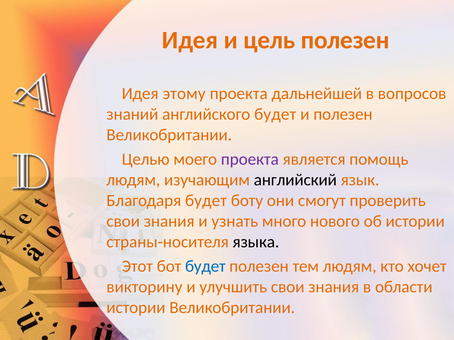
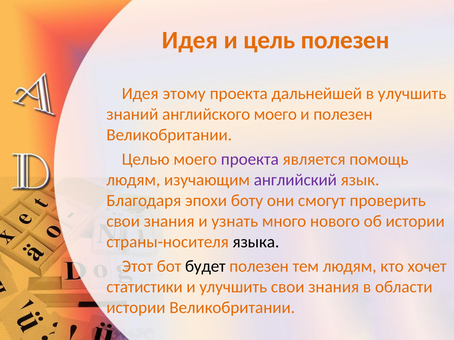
в вопросов: вопросов -> улучшить (412, 94)
английского будет: будет -> моего (275, 114)
английский colour: black -> purple (295, 180)
Благодаря будет: будет -> эпохи (206, 201)
будет colour: blue -> black (205, 267)
викторину: викторину -> статистики (145, 287)
